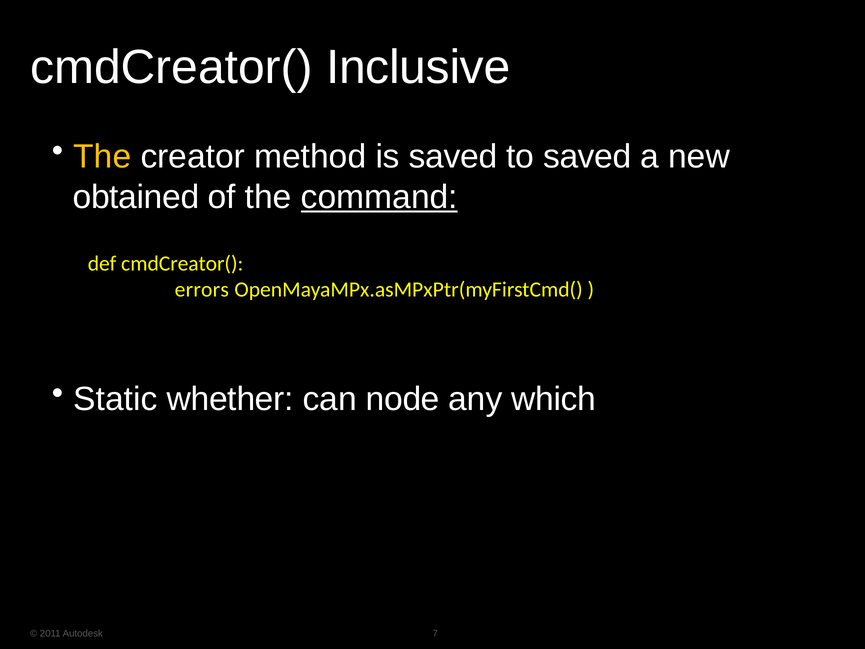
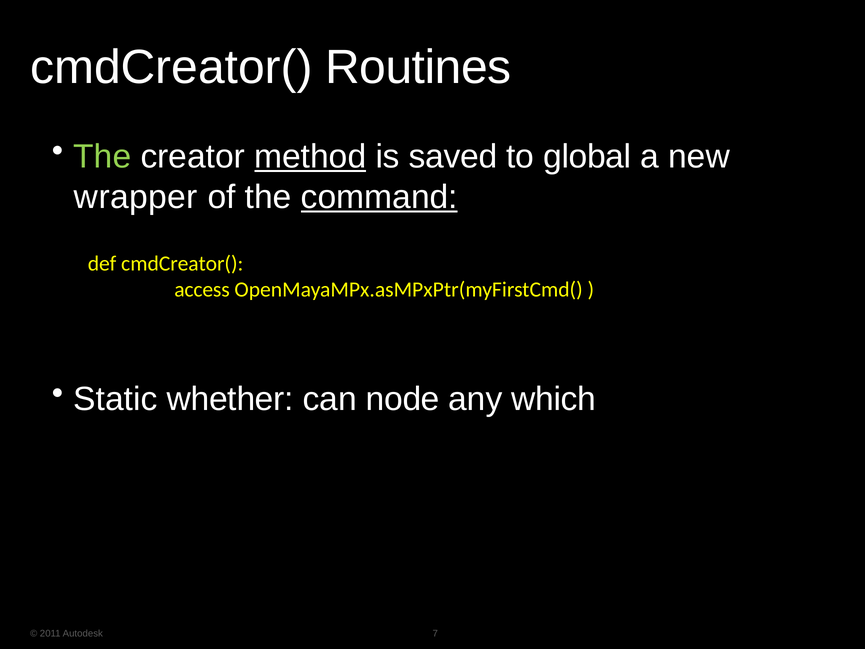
Inclusive: Inclusive -> Routines (418, 68)
The colour: yellow -> light green (102, 156)
method underline: none -> present (310, 156)
to saved: saved -> global (587, 156)
obtained: obtained -> wrapper (136, 197)
errors: errors -> access (202, 289)
